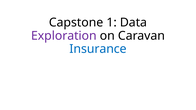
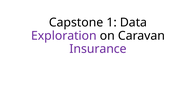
Insurance colour: blue -> purple (98, 49)
